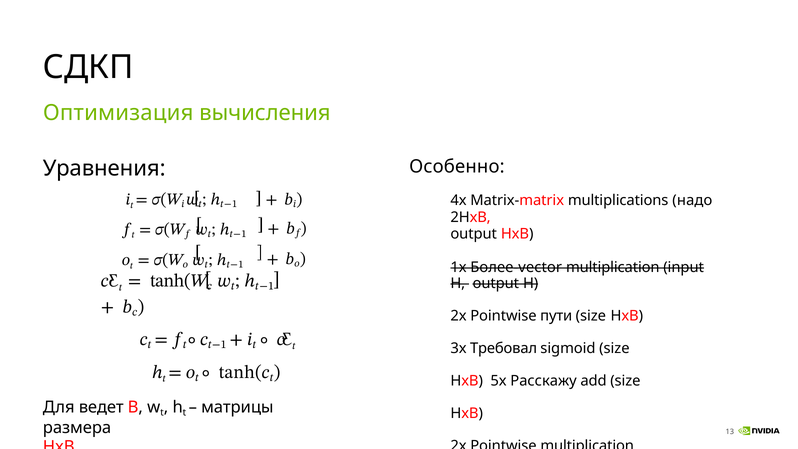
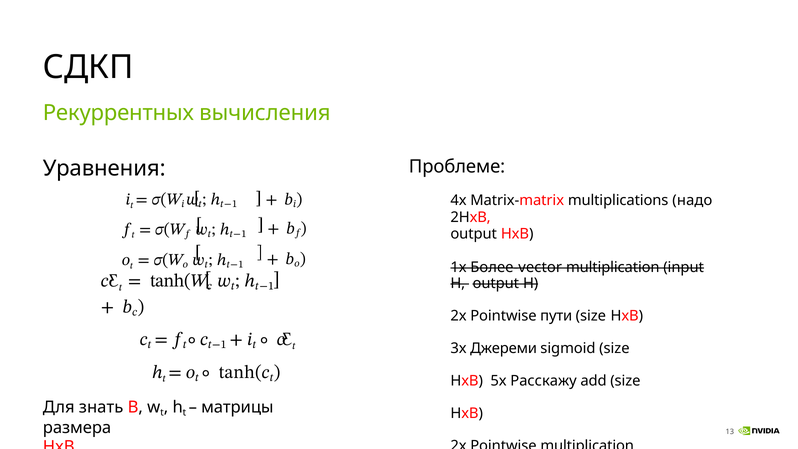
Оптимизация: Оптимизация -> Рекуррентных (118, 113)
Особенно: Особенно -> Проблеме (457, 167)
Требовал: Требовал -> Джереми (504, 348)
ведет: ведет -> знать (101, 407)
